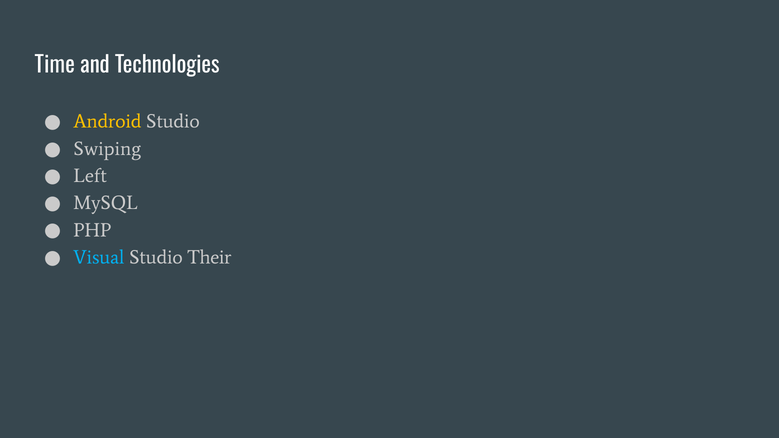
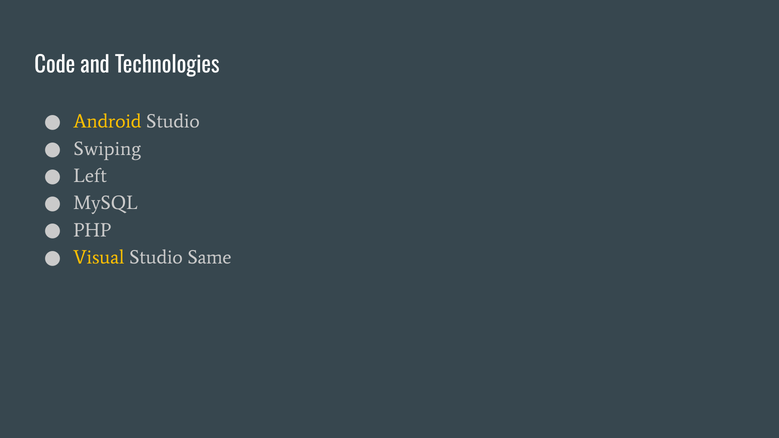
Time: Time -> Code (55, 65)
Visual colour: light blue -> yellow (99, 257)
Their: Their -> Same (209, 257)
